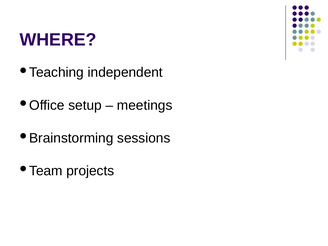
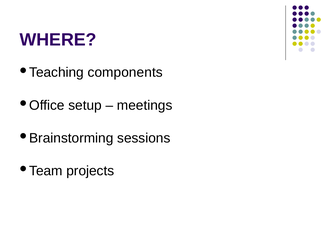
independent: independent -> components (125, 72)
